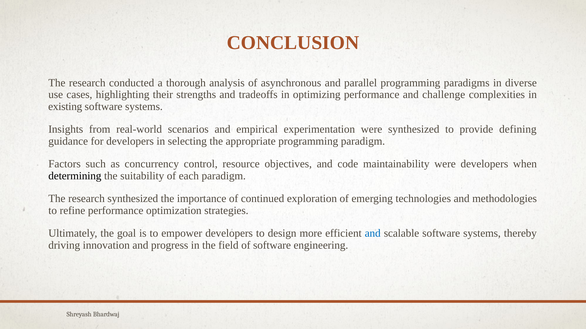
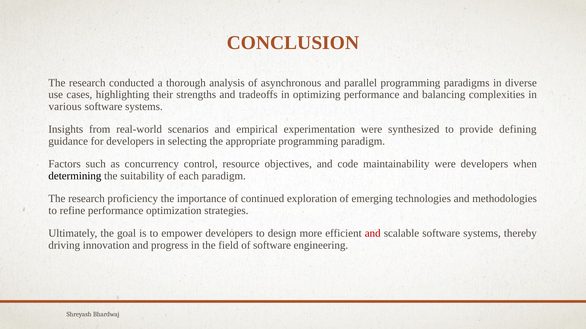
challenge: challenge -> balancing (444, 95)
existing: existing -> various (65, 107)
research synthesized: synthesized -> proficiency (133, 199)
and colour: blue -> red (373, 234)
